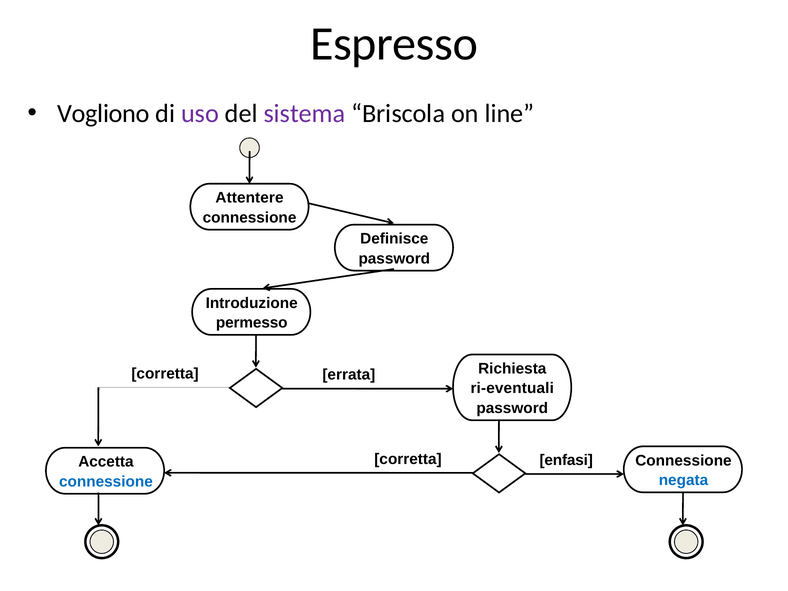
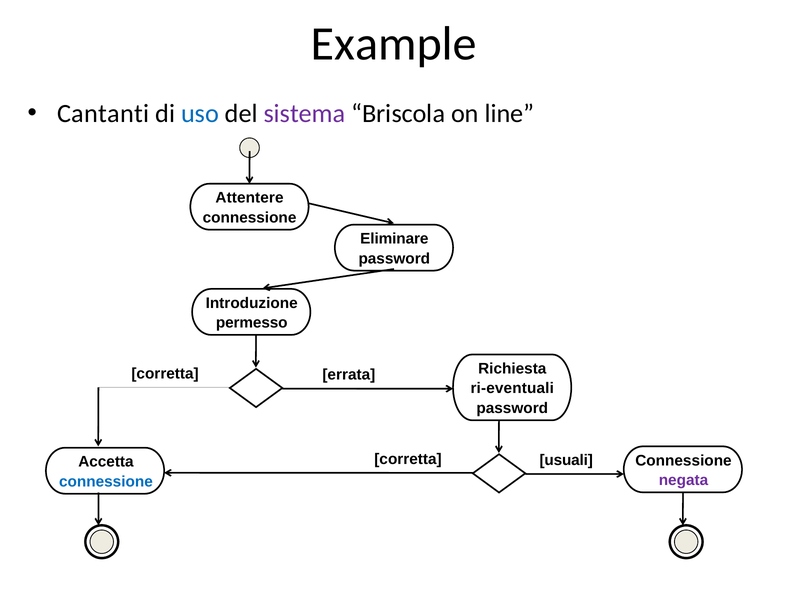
Espresso: Espresso -> Example (394, 44)
Vogliono: Vogliono -> Cantanti (103, 113)
uso colour: purple -> blue (200, 113)
Definisce: Definisce -> Eliminare (394, 239)
enfasi: enfasi -> usuali (566, 460)
negata colour: blue -> purple (683, 480)
